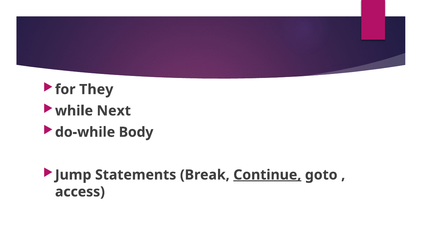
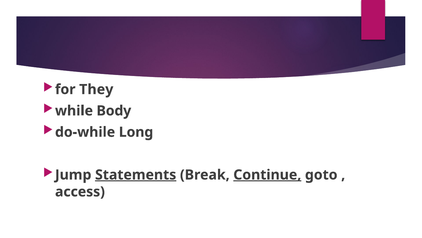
Next: Next -> Body (114, 111)
Body: Body -> Long (136, 132)
Statements underline: none -> present (136, 174)
